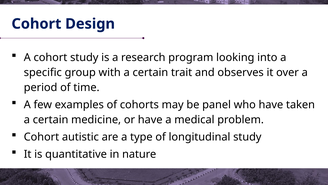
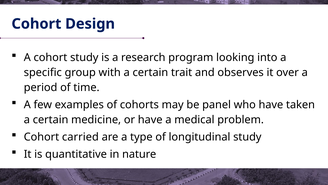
autistic: autistic -> carried (80, 137)
